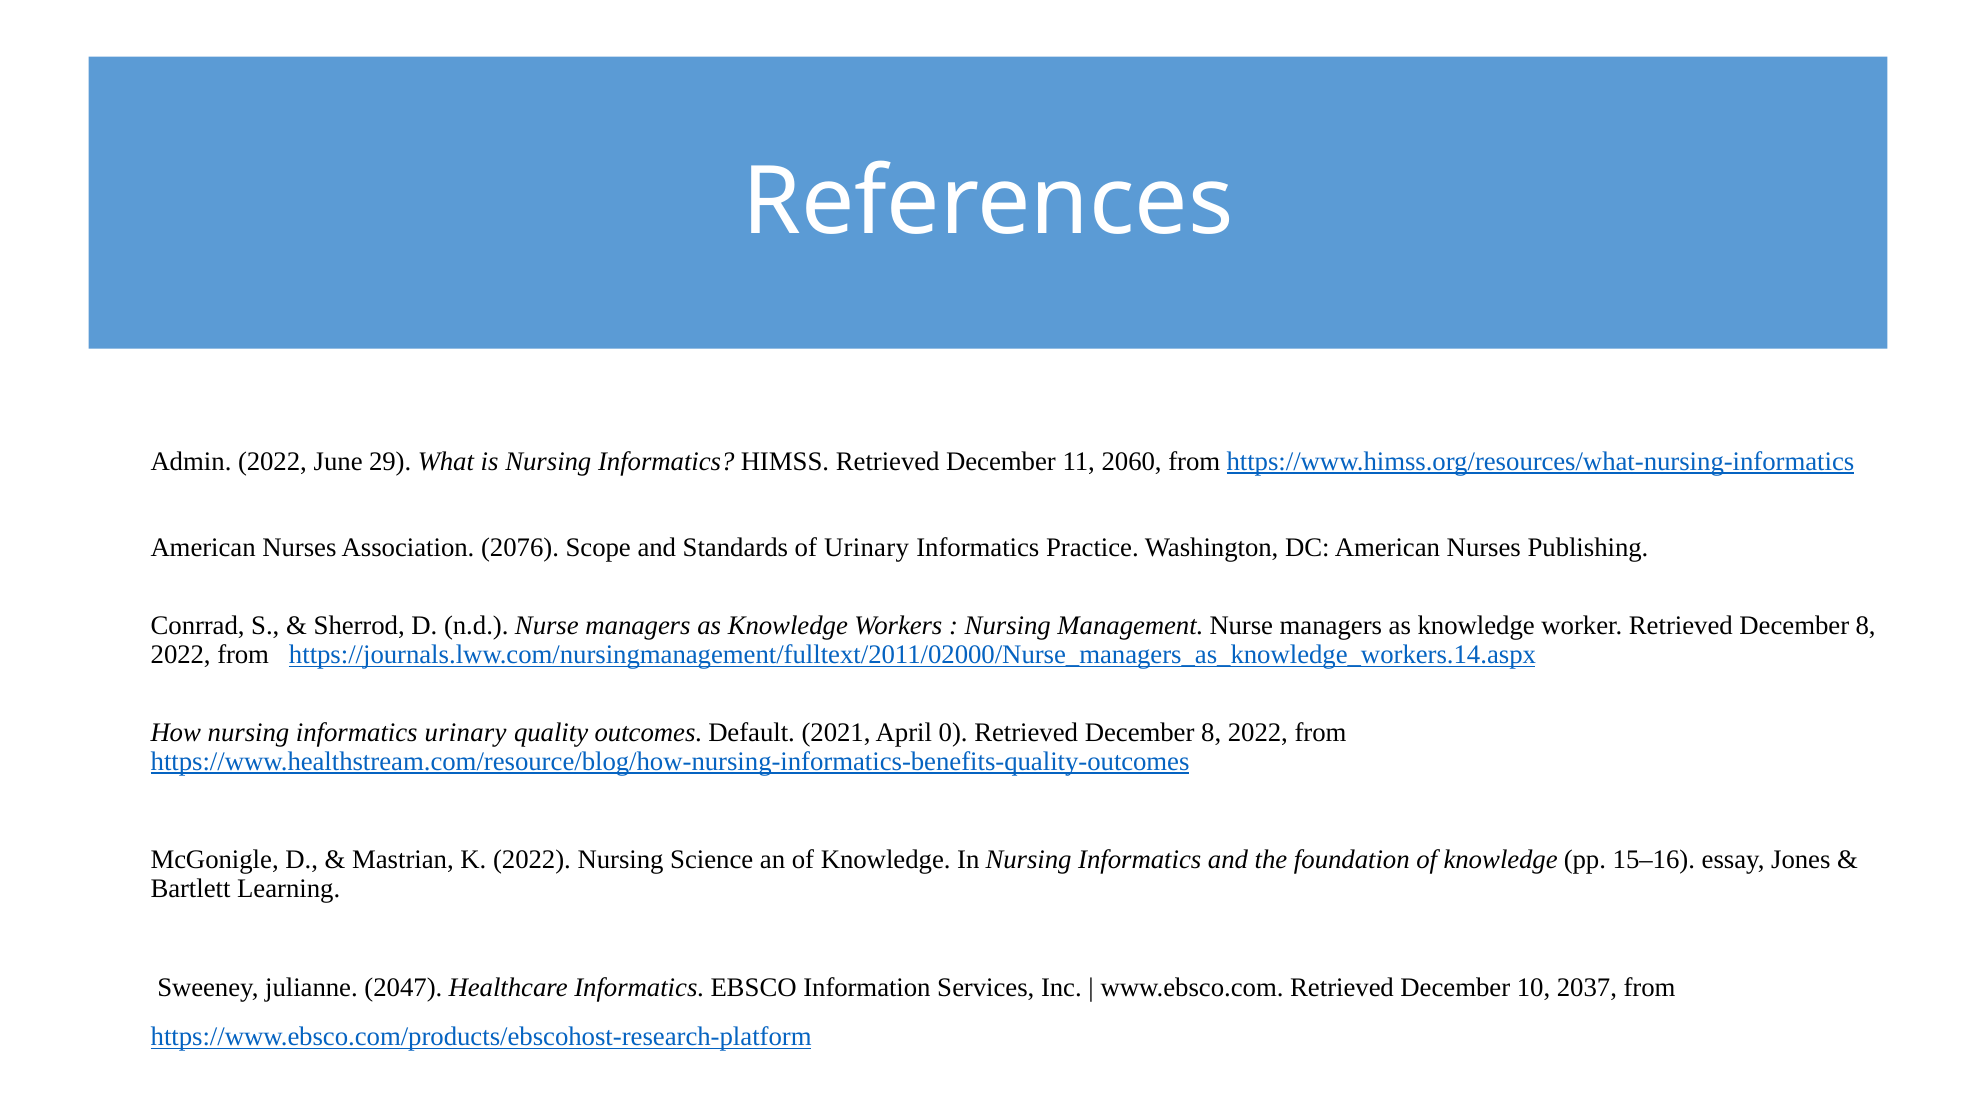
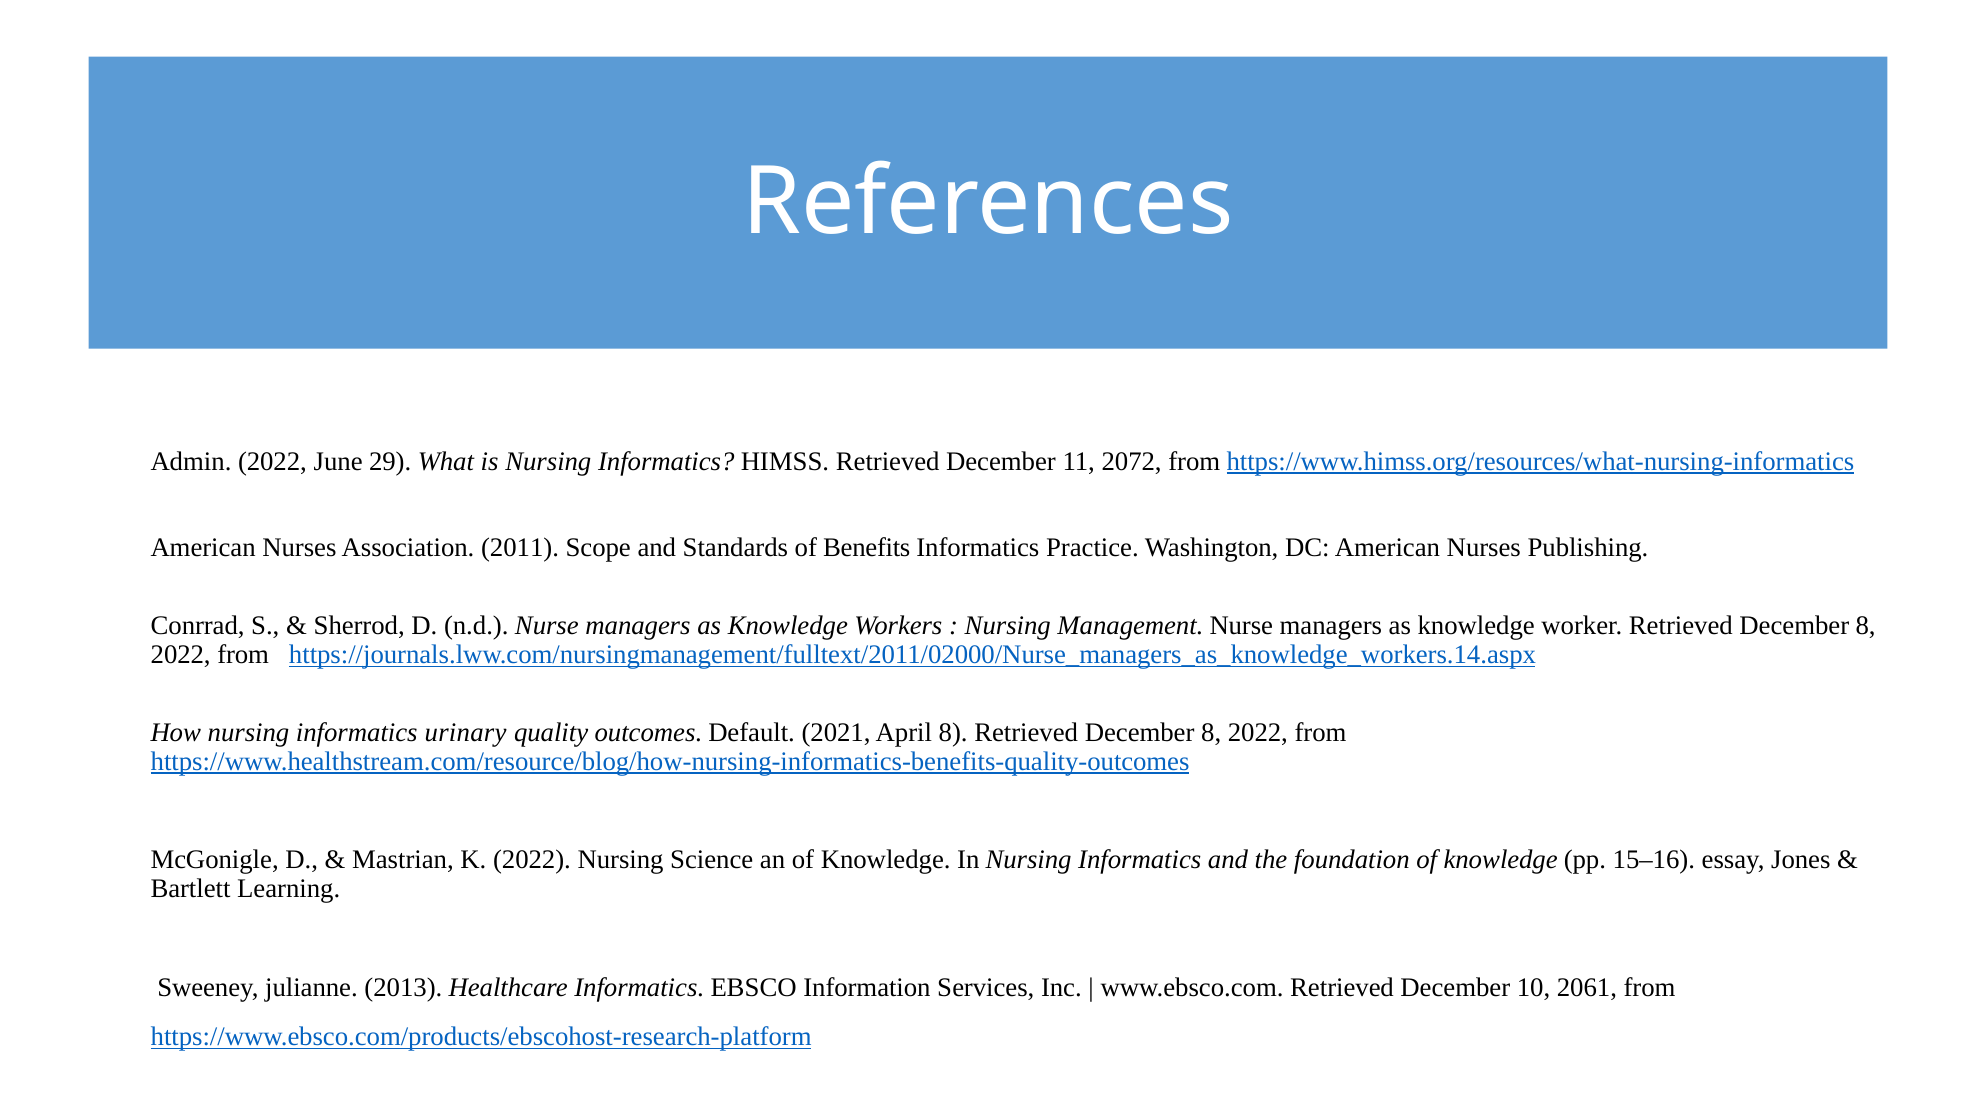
2060: 2060 -> 2072 (1132, 461)
2076: 2076 -> 2011 (520, 548)
of Urinary: Urinary -> Benefits (867, 548)
April 0: 0 -> 8 (953, 733)
2047: 2047 -> 2013 (403, 988)
2037: 2037 -> 2061 (1587, 988)
